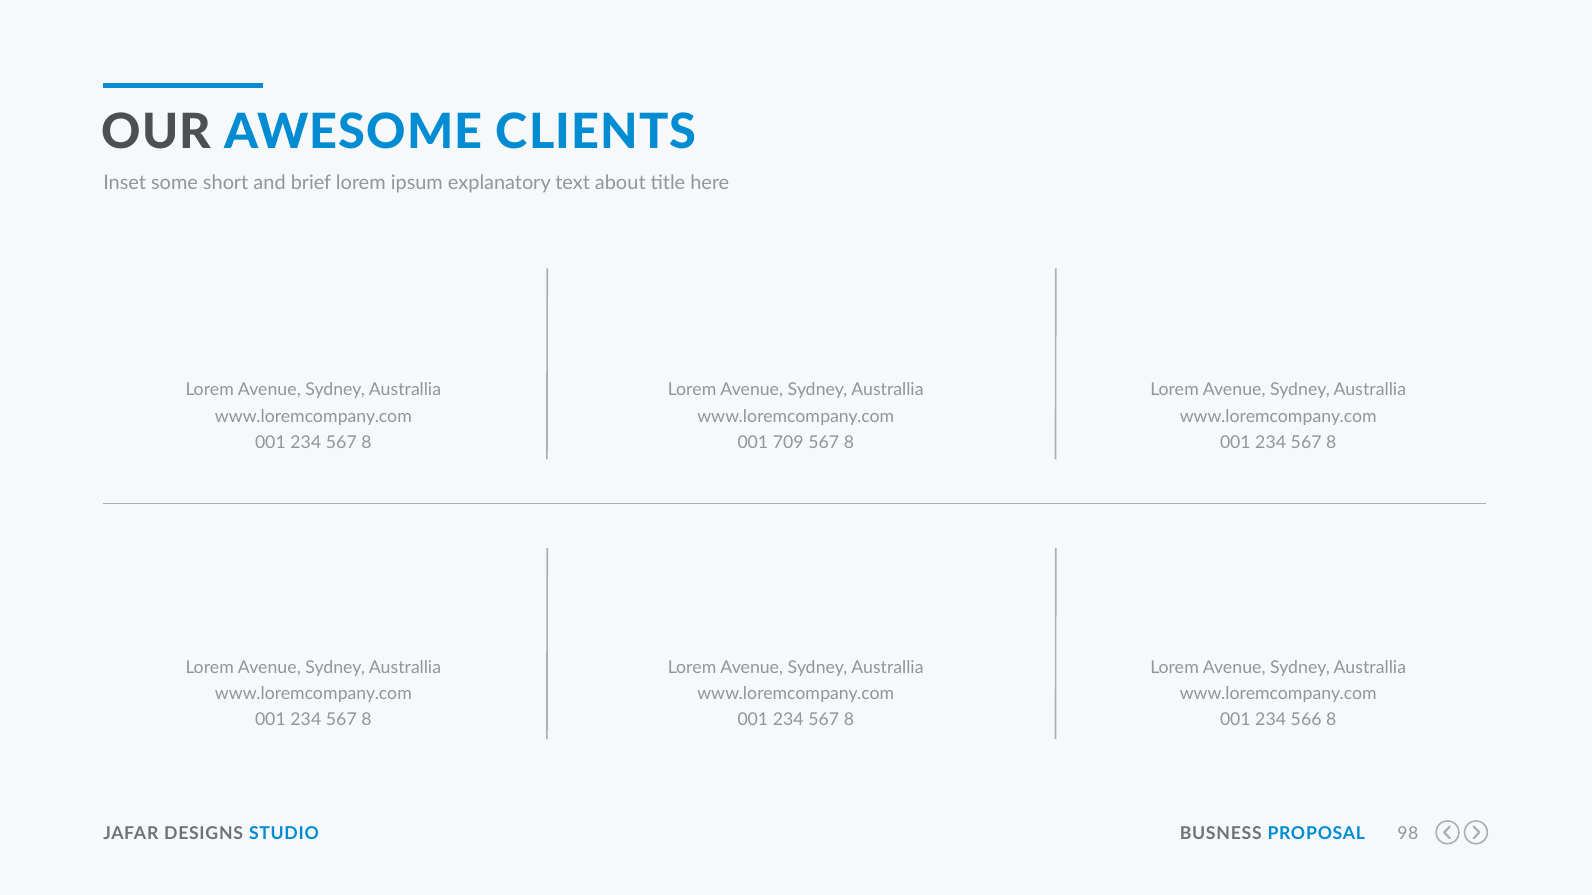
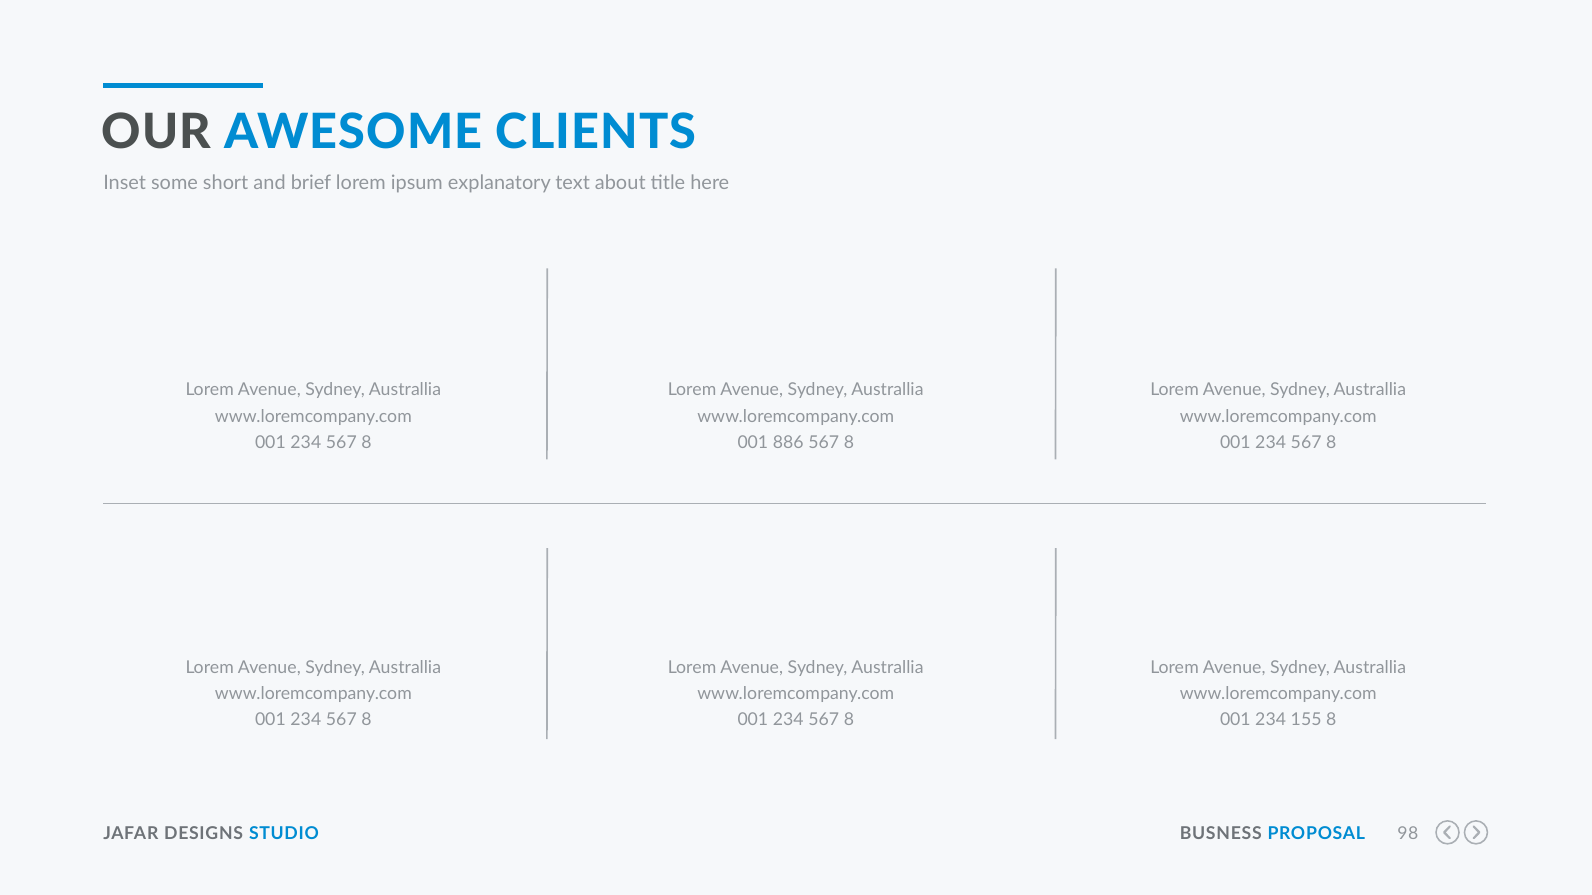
709: 709 -> 886 (788, 443)
566: 566 -> 155 (1306, 721)
